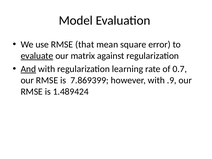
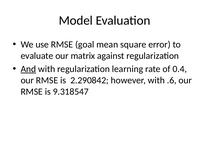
that: that -> goal (85, 44)
evaluate underline: present -> none (37, 56)
0.7: 0.7 -> 0.4 (180, 69)
7.869399: 7.869399 -> 2.290842 (90, 80)
.9: .9 -> .6 (172, 80)
1.489424: 1.489424 -> 9.318547 (71, 92)
